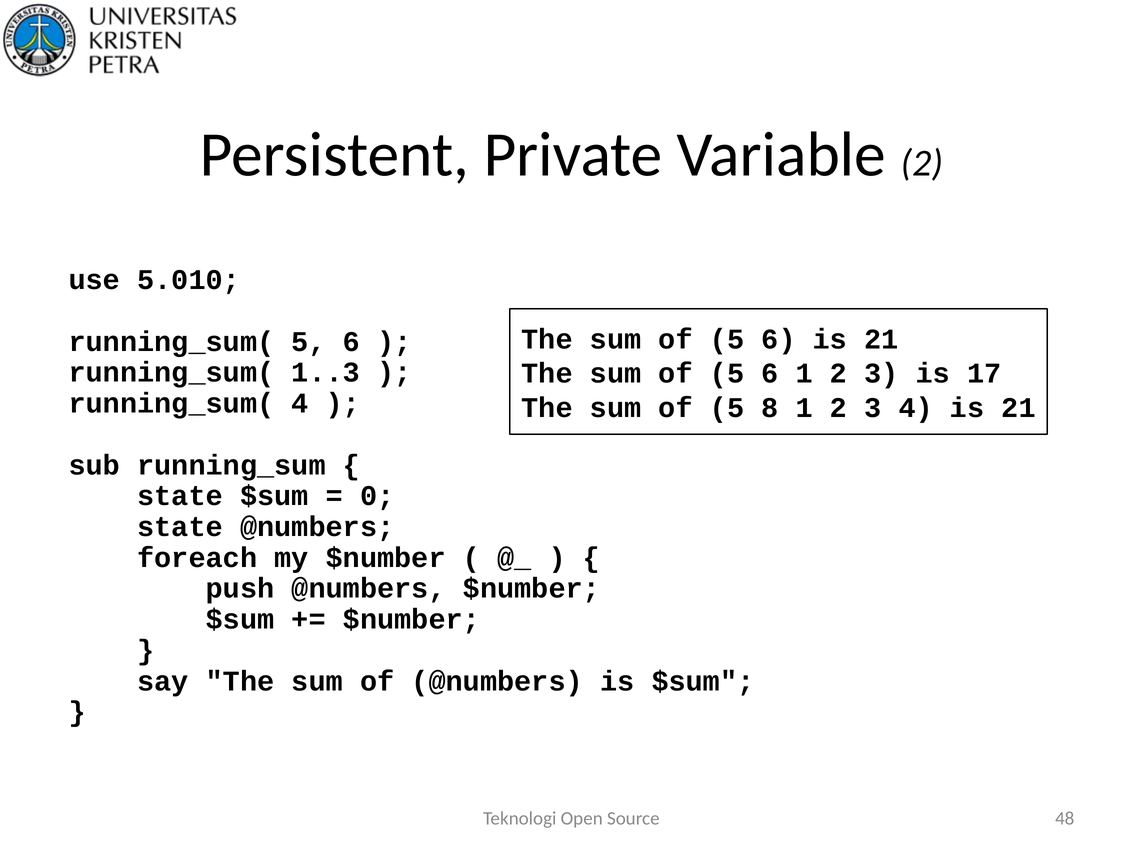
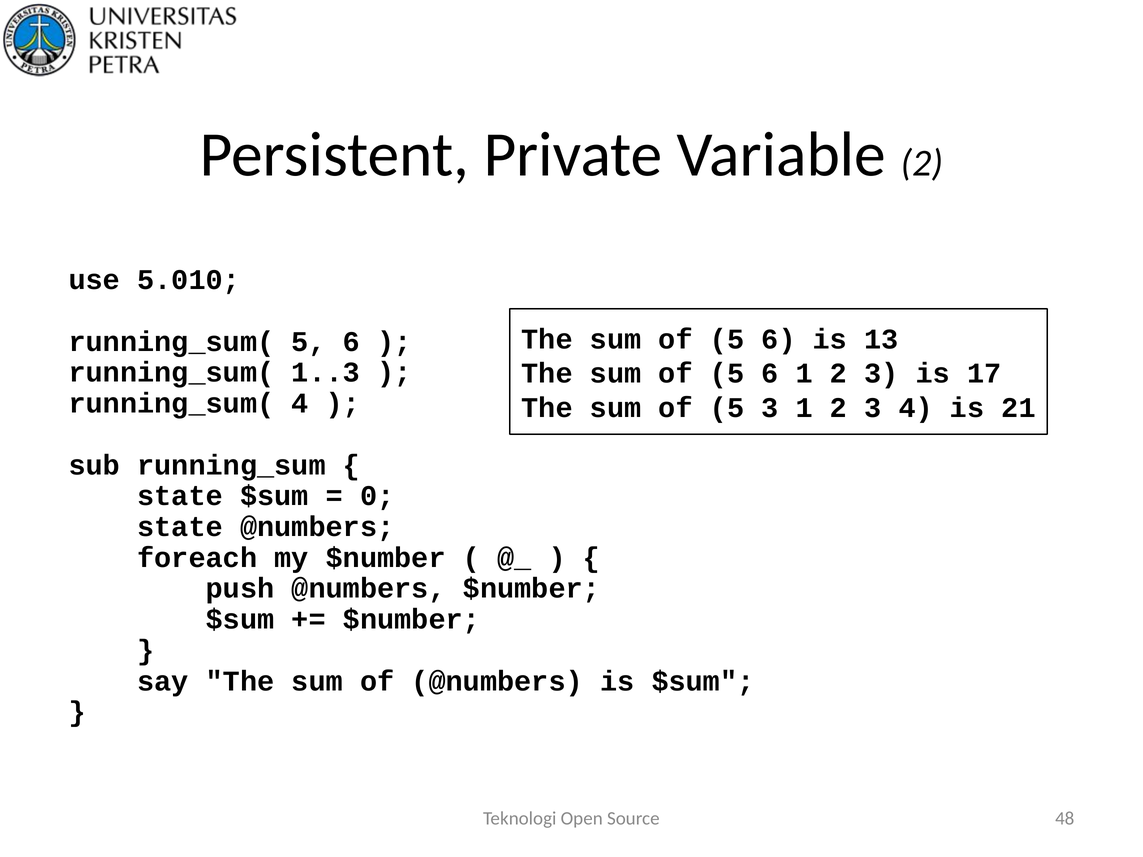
6 is 21: 21 -> 13 (881, 339)
5 8: 8 -> 3 (770, 408)
